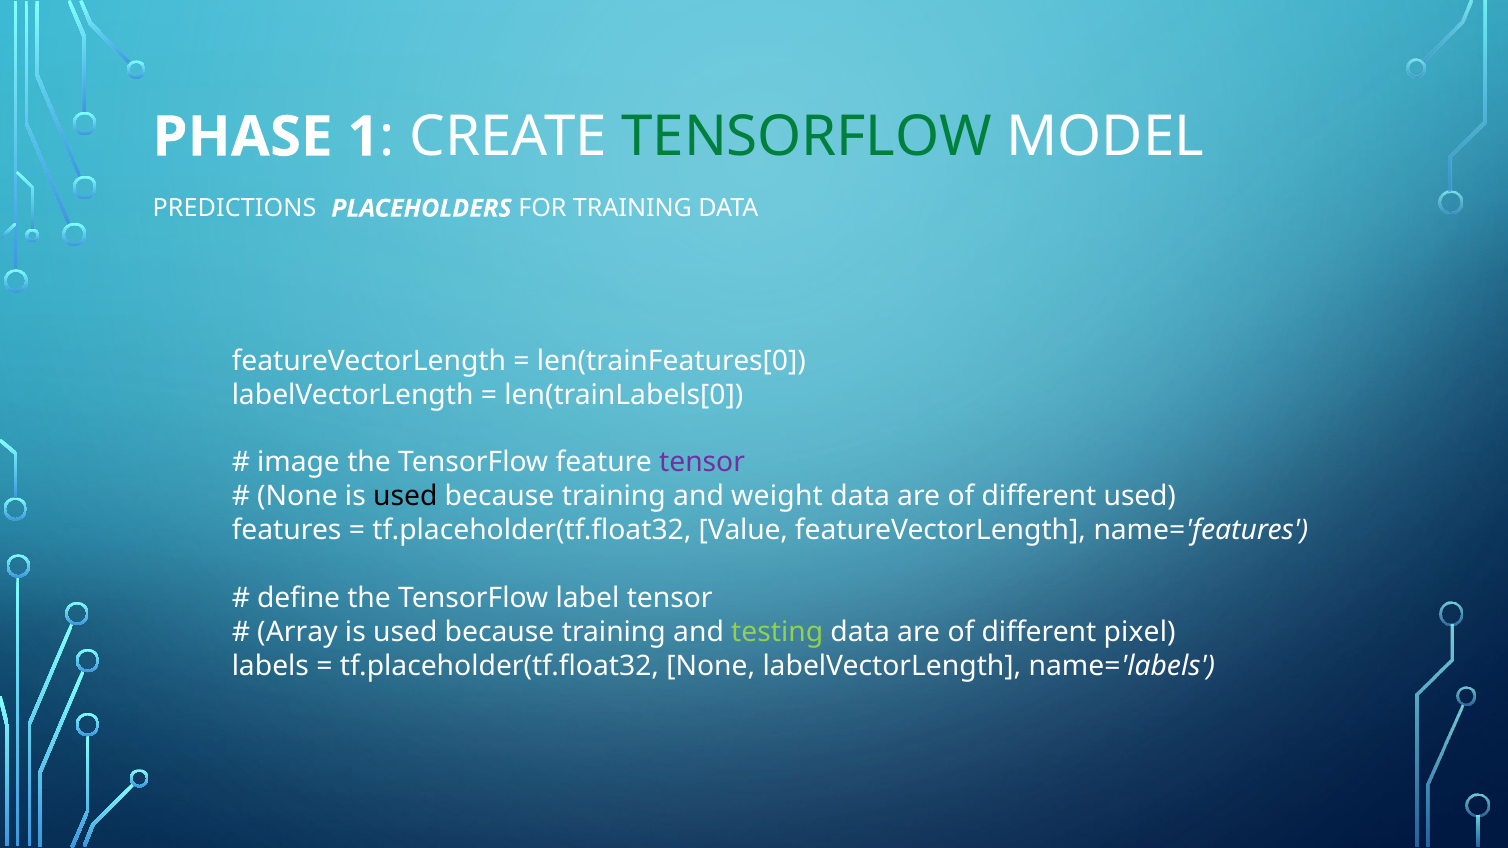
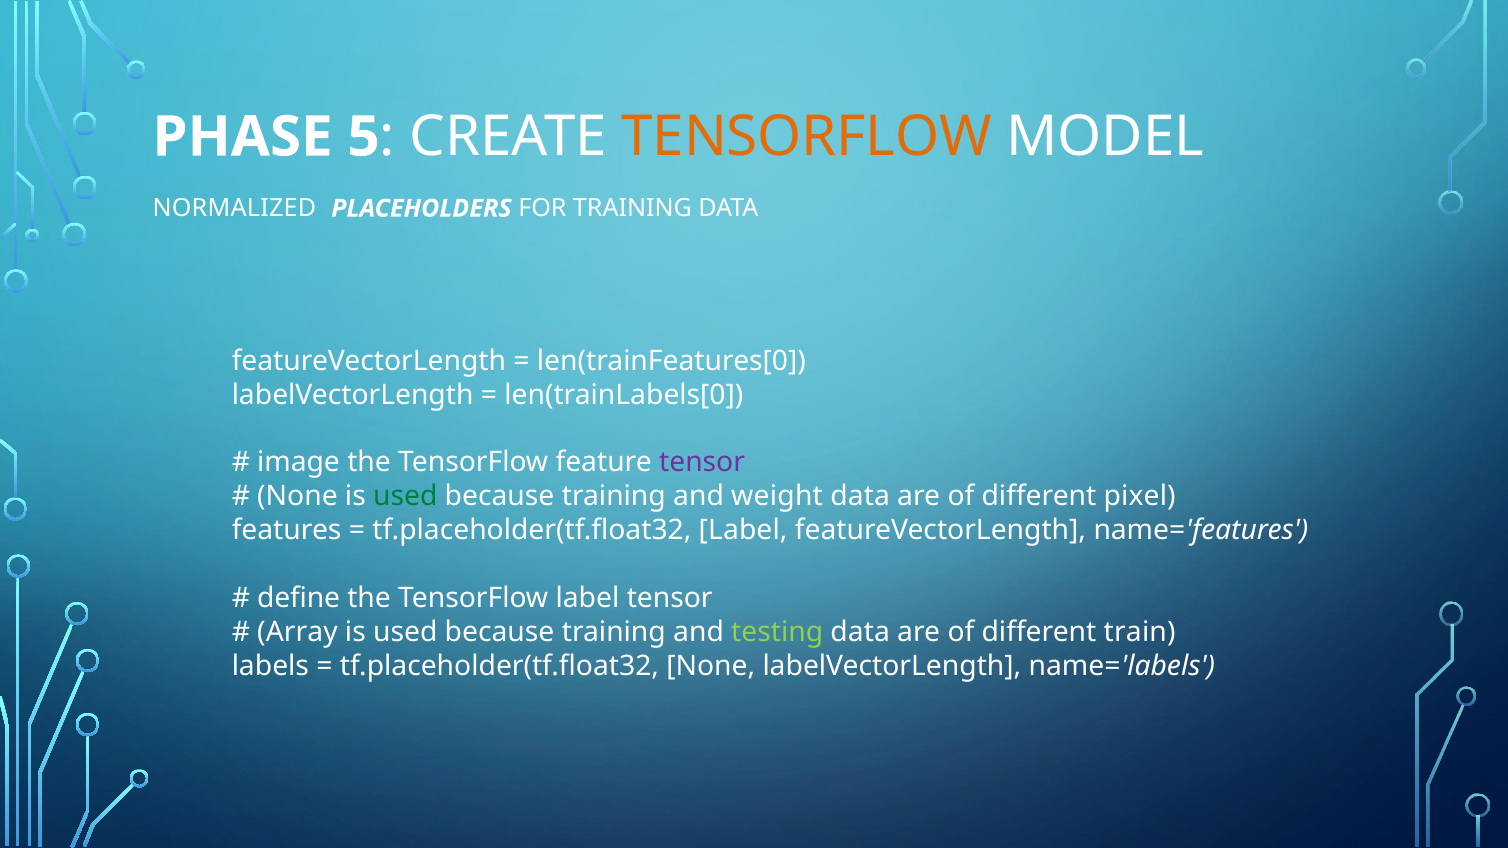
1: 1 -> 5 (364, 137)
TENSORFLOW colour: green -> orange (807, 137)
PREDICTIONS: PREDICTIONS -> NORMALIZED (234, 208)
used colour: black -> green (405, 497)
different used: used -> pixel (1140, 497)
tf.placeholder(tf.float32 Value: Value -> Label (743, 531)
pixel: pixel -> train (1140, 632)
